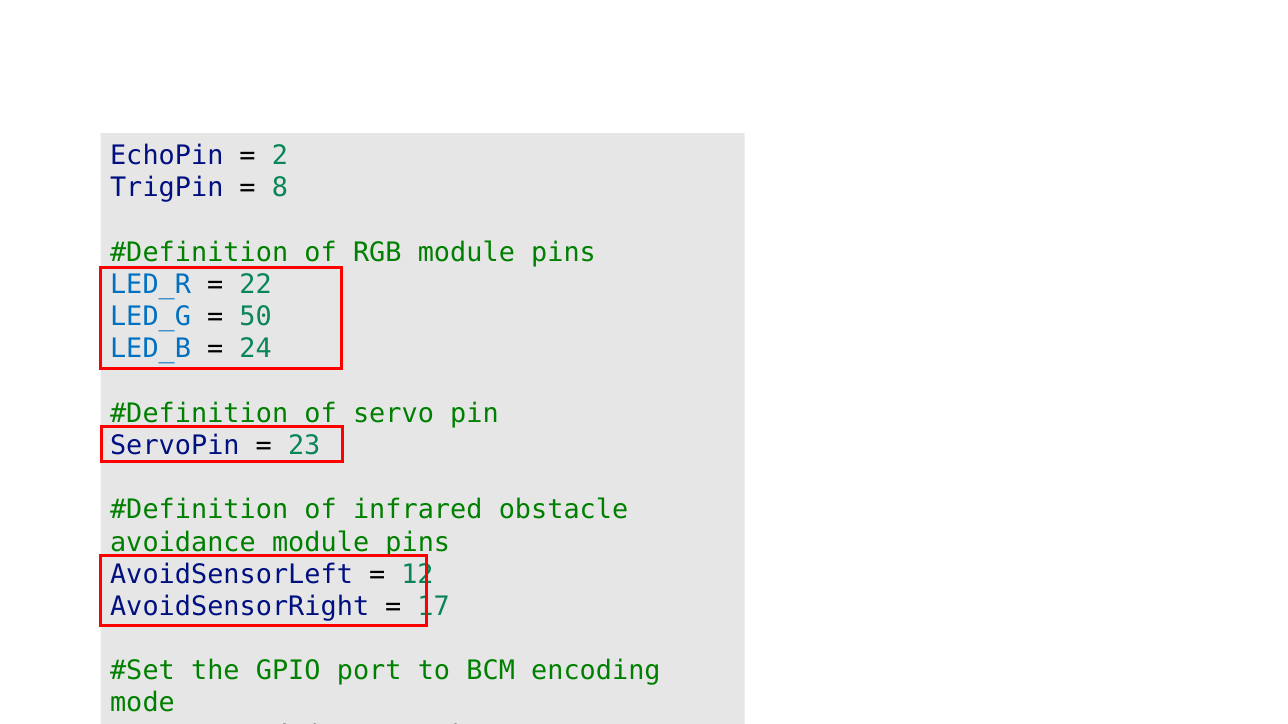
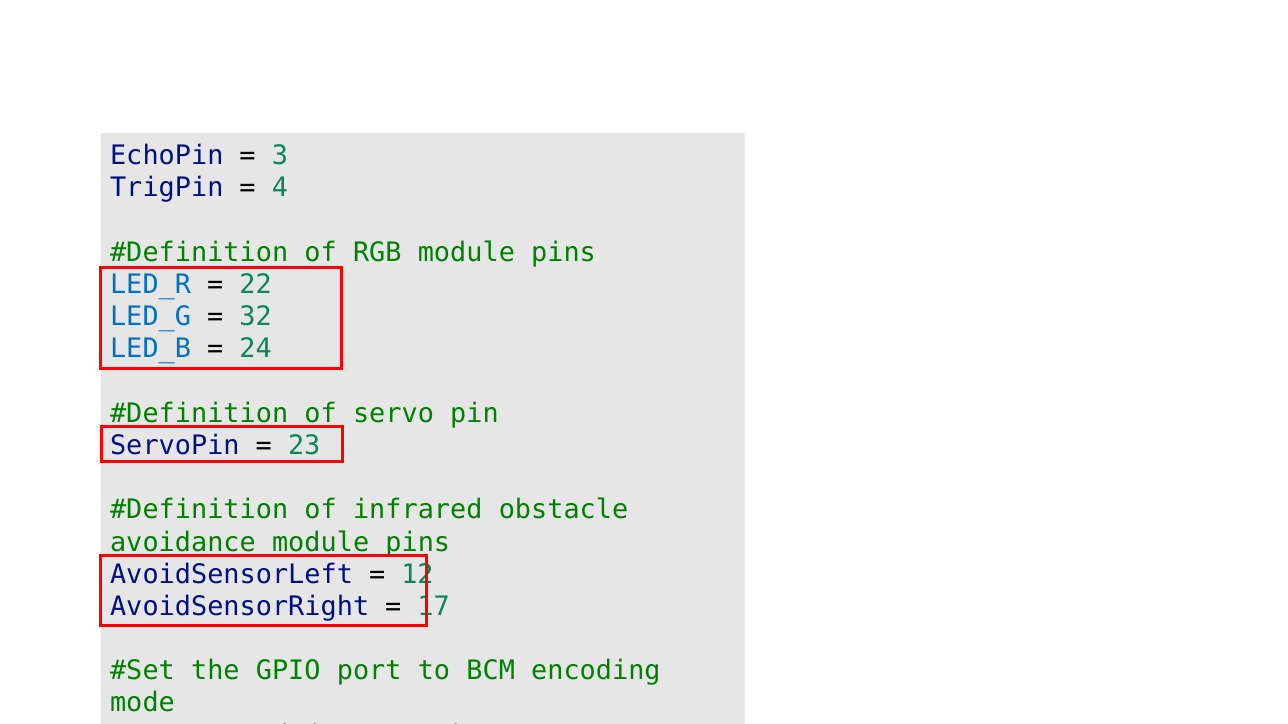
2: 2 -> 3 (280, 156)
8: 8 -> 4 (280, 188)
50: 50 -> 32 (256, 317)
